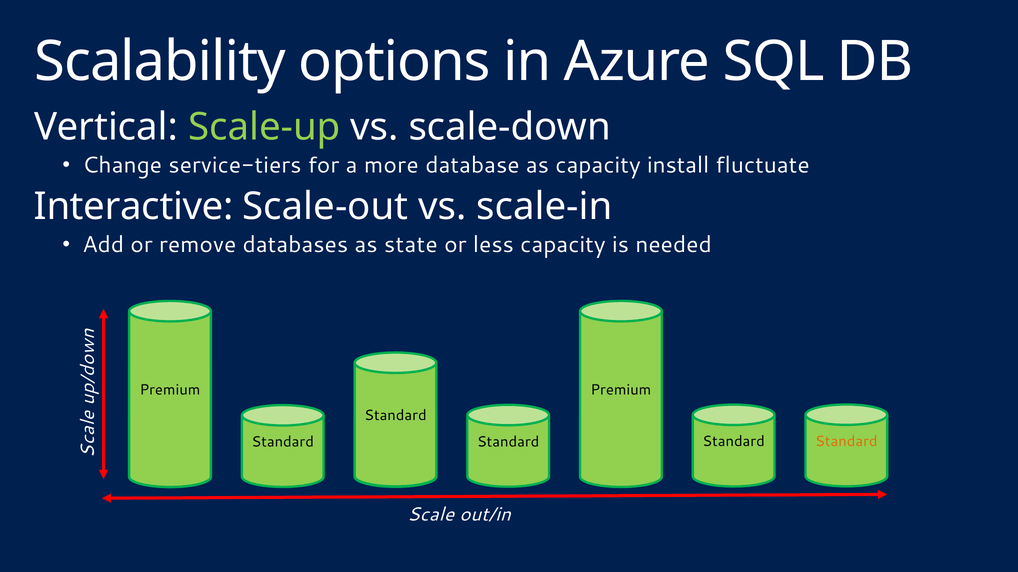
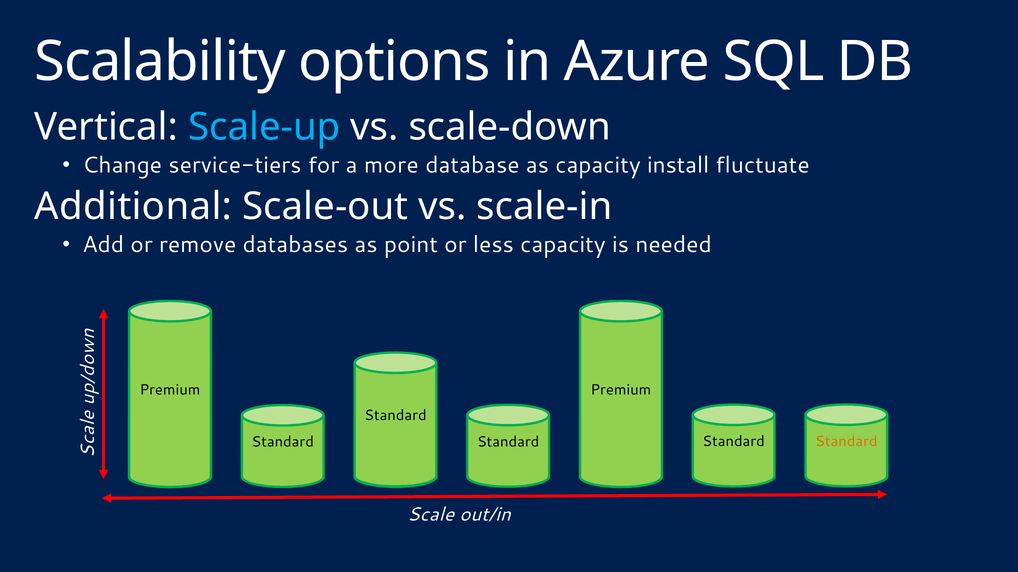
Scale-up colour: light green -> light blue (264, 127)
Interactive: Interactive -> Additional (133, 207)
state: state -> point (411, 245)
